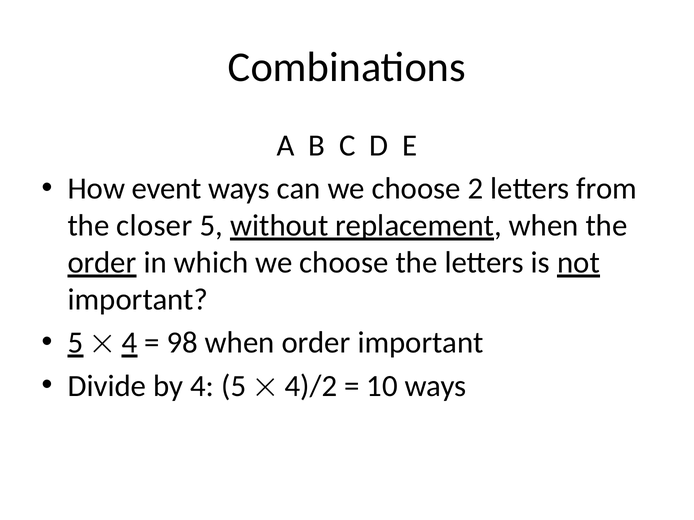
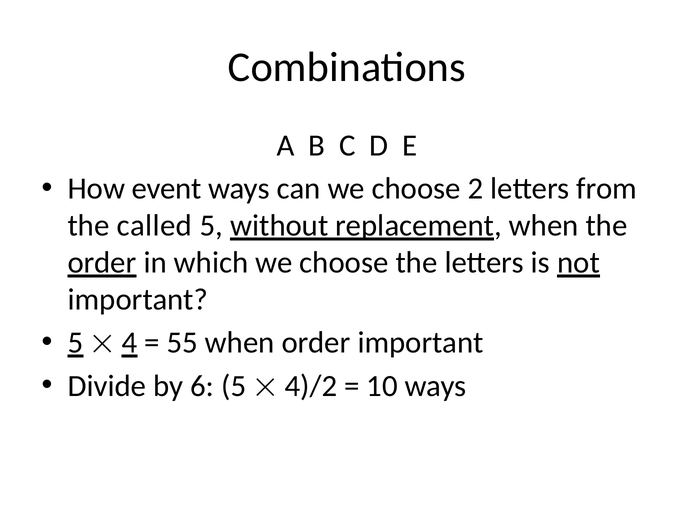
closer: closer -> called (154, 226)
98: 98 -> 55 (182, 343)
by 4: 4 -> 6 (202, 386)
